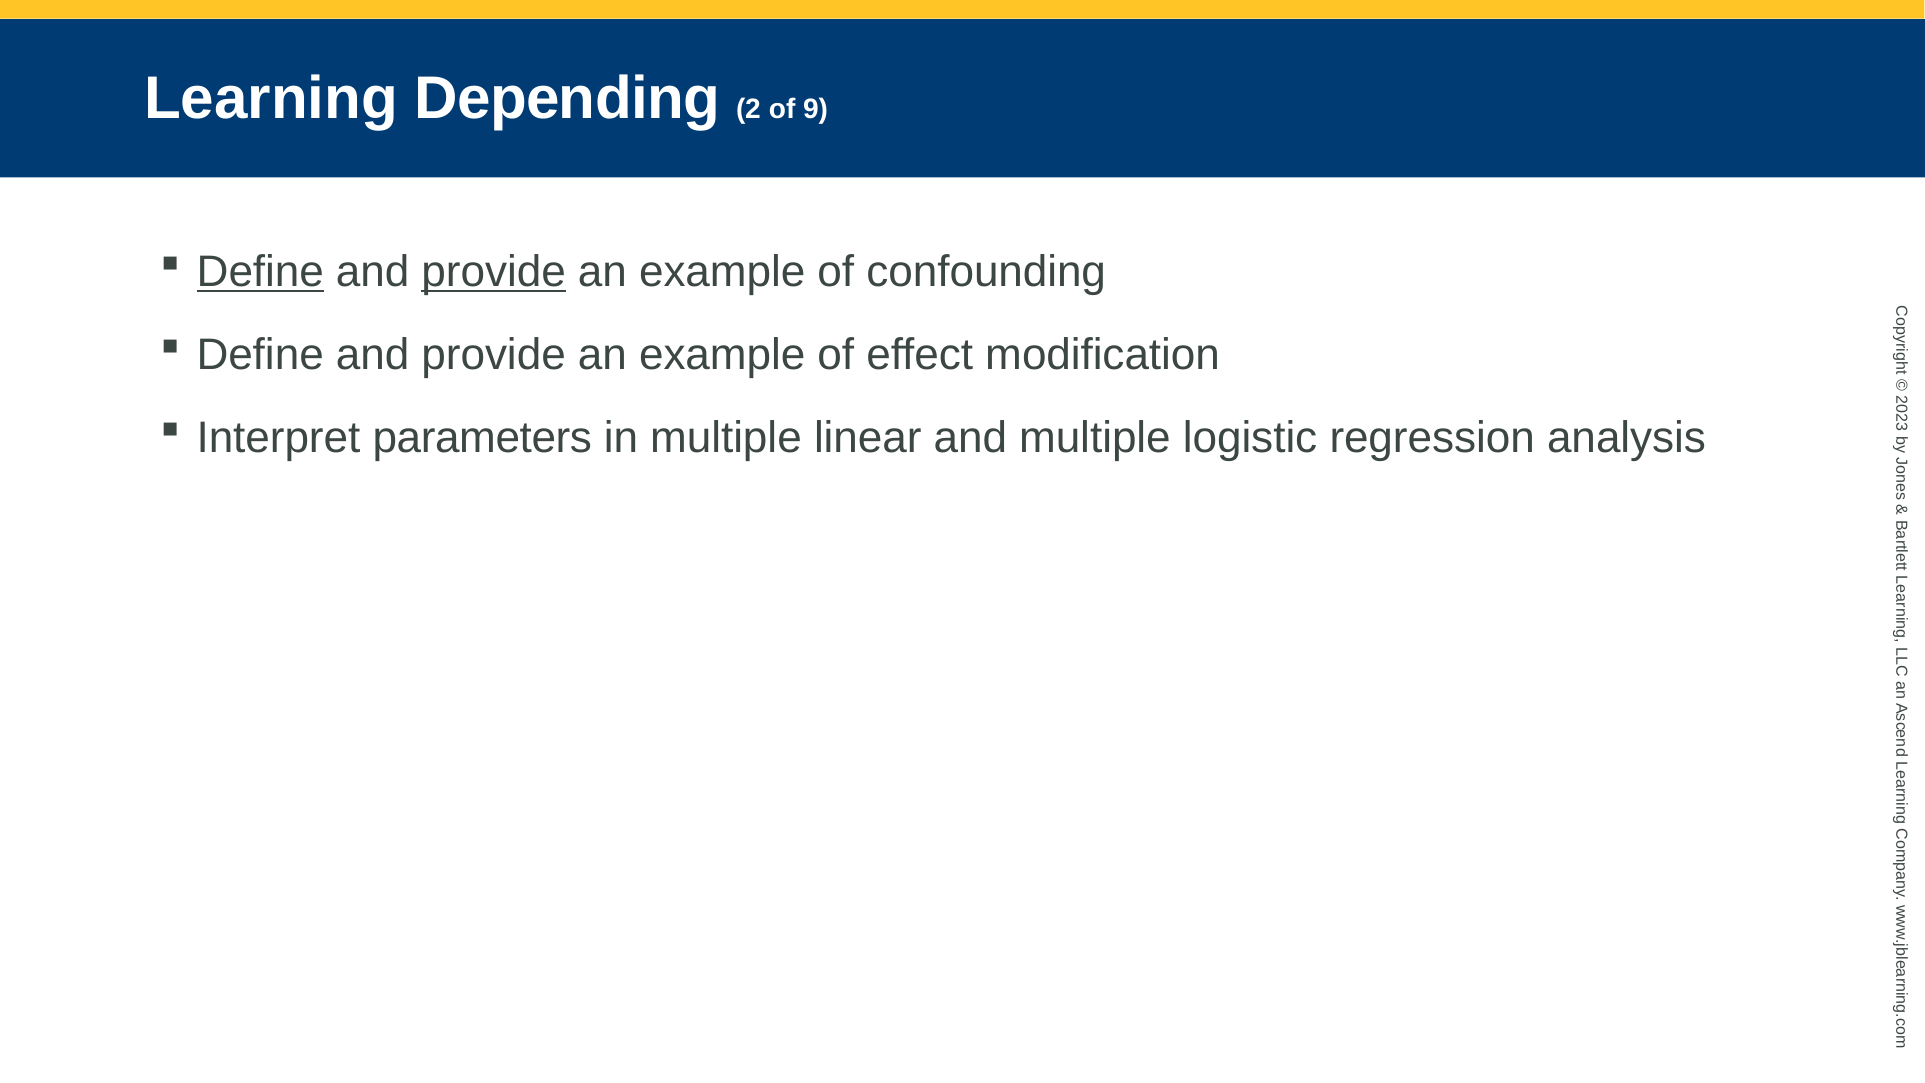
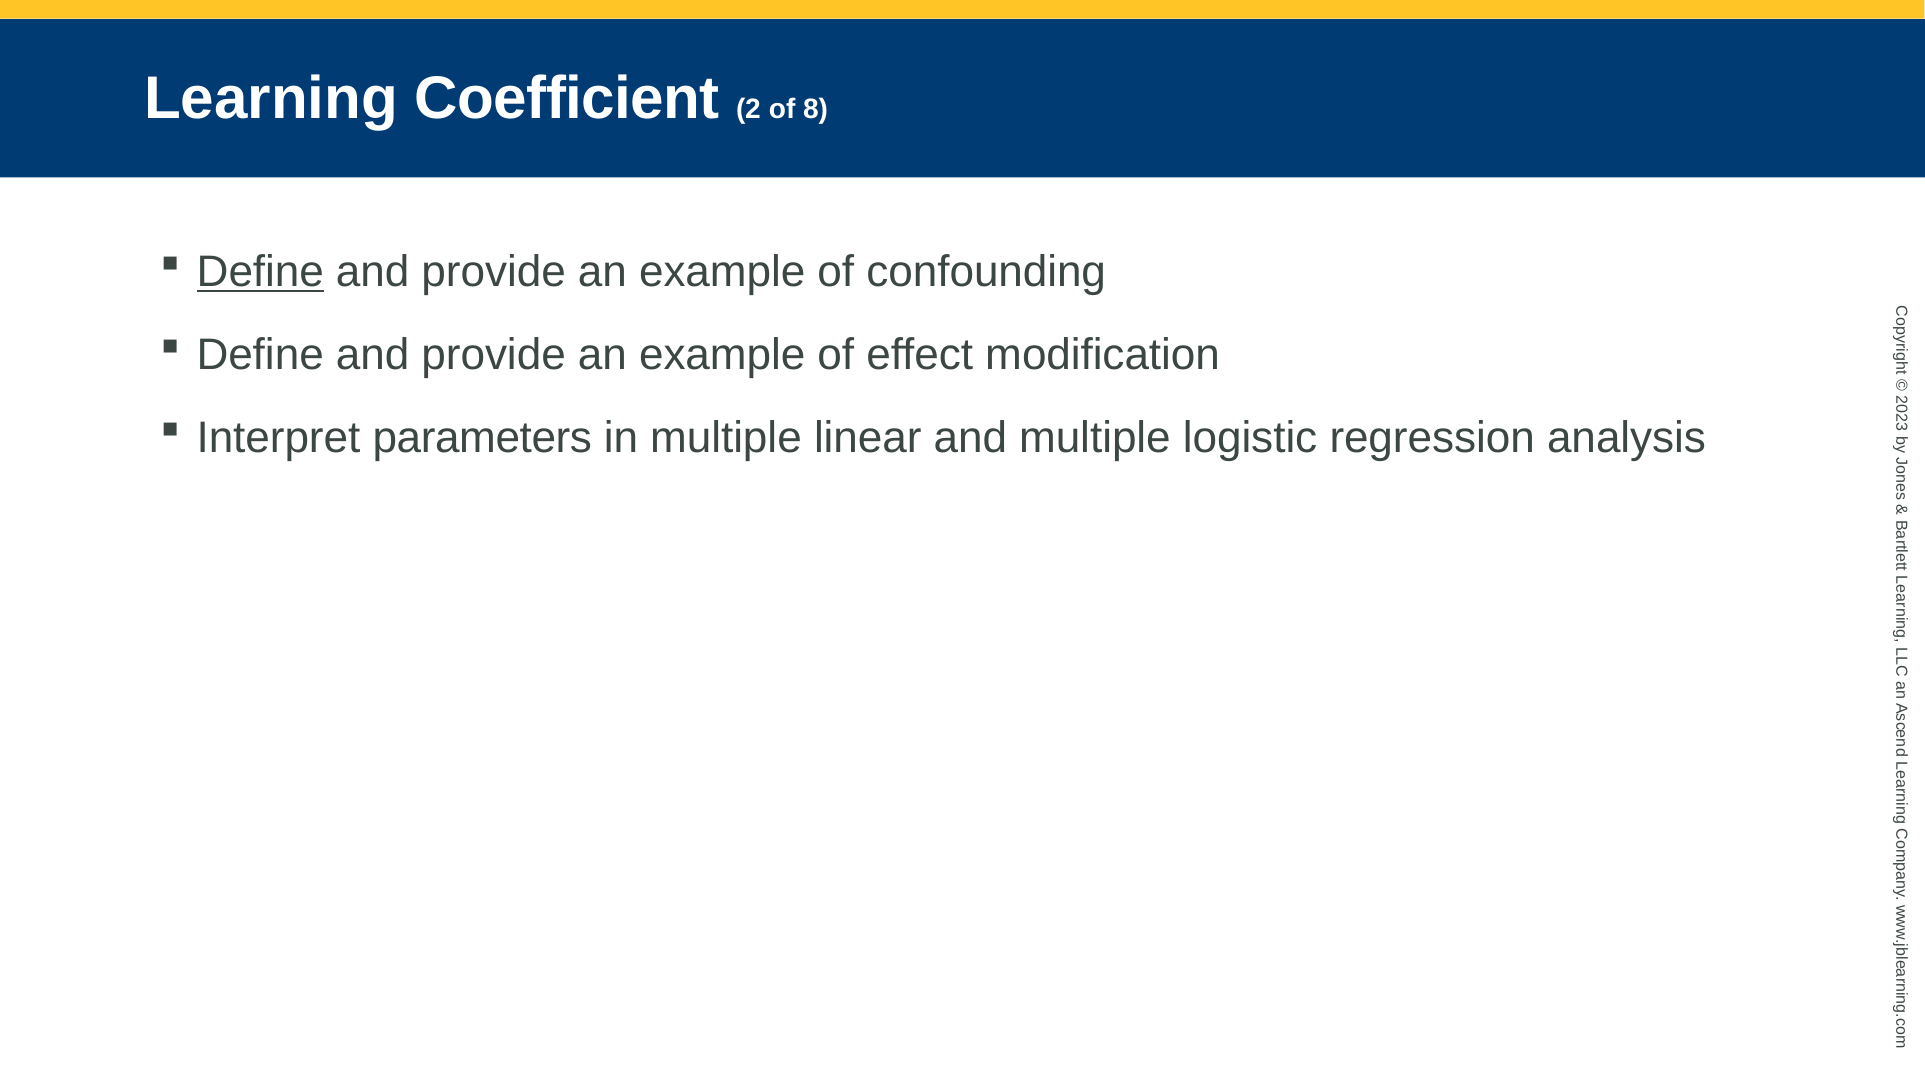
Depending: Depending -> Coefficient (567, 99)
9: 9 -> 8 (816, 109)
provide underline: present -> none (494, 272)
